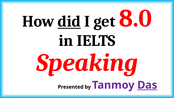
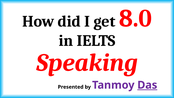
did underline: present -> none (69, 21)
